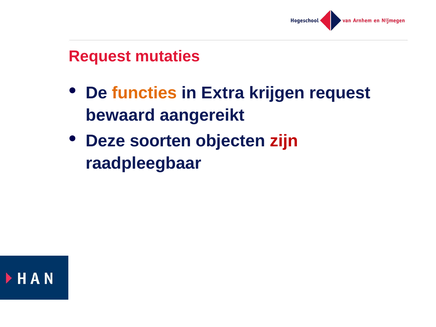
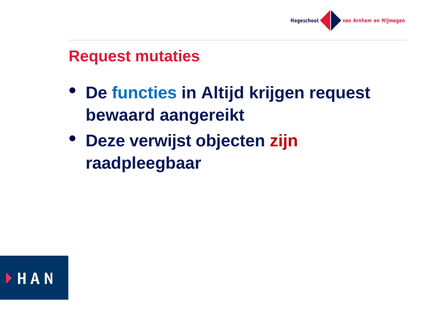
functies colour: orange -> blue (144, 93)
Extra: Extra -> Altijd (223, 93)
soorten: soorten -> verwijst (160, 141)
